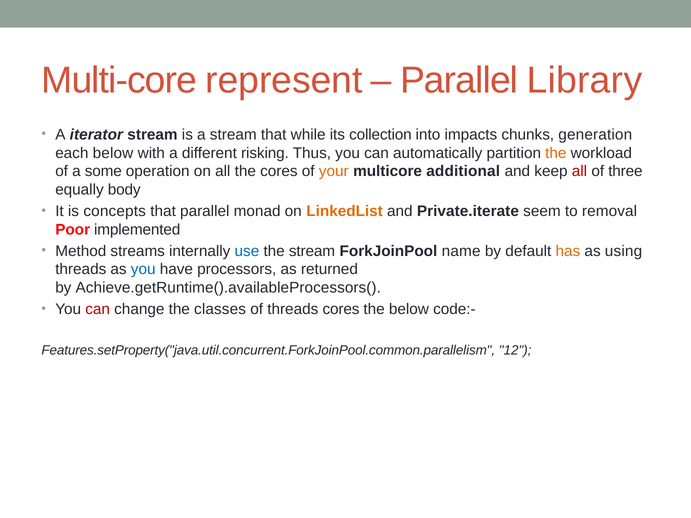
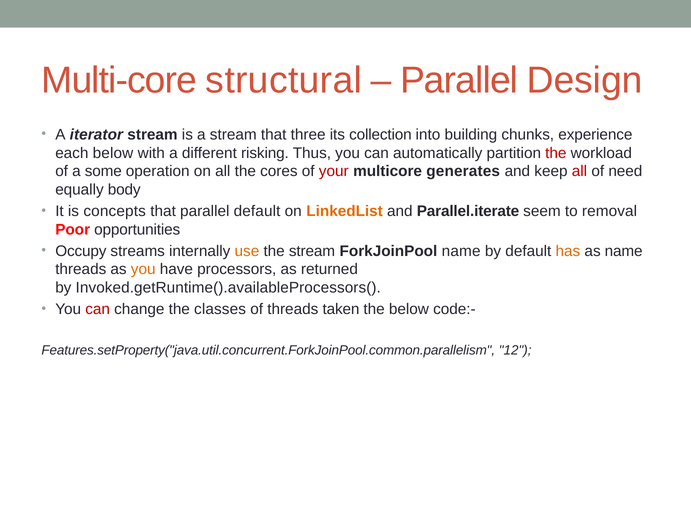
represent: represent -> structural (284, 80)
Library: Library -> Design (585, 80)
while: while -> three (308, 135)
impacts: impacts -> building (471, 135)
generation: generation -> experience (595, 135)
the colour: orange -> red (556, 153)
your colour: orange -> red (334, 171)
additional: additional -> generates (463, 171)
three: three -> need (625, 171)
parallel monad: monad -> default (257, 211)
Private.iterate: Private.iterate -> Parallel.iterate (468, 211)
implemented: implemented -> opportunities (137, 230)
Method: Method -> Occupy (81, 251)
use colour: blue -> orange (247, 251)
as using: using -> name (624, 251)
you colour: blue -> orange (143, 270)
Achieve.getRuntime().availableProcessors(: Achieve.getRuntime().availableProcessors( -> Invoked.getRuntime().availableProcessors( (228, 288)
threads cores: cores -> taken (341, 309)
